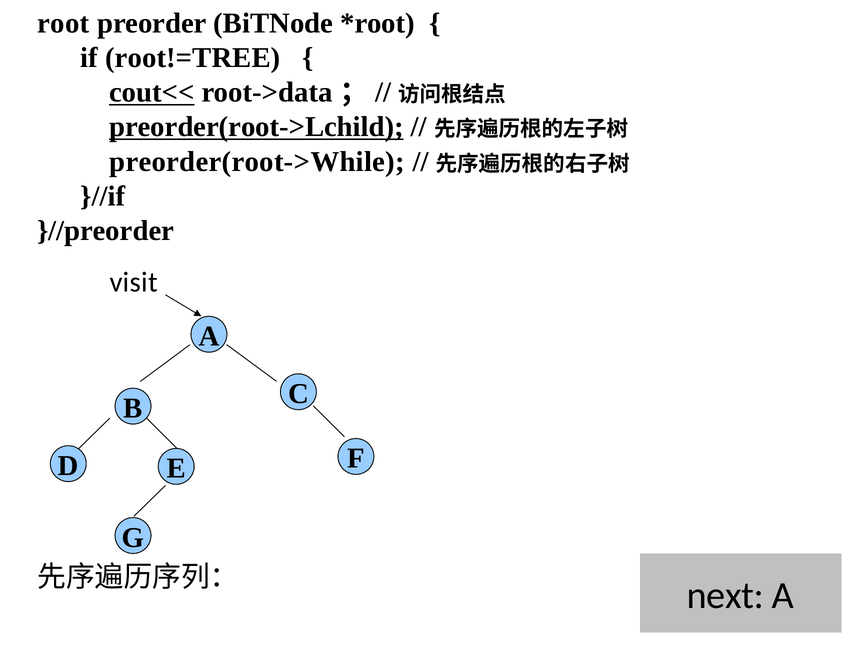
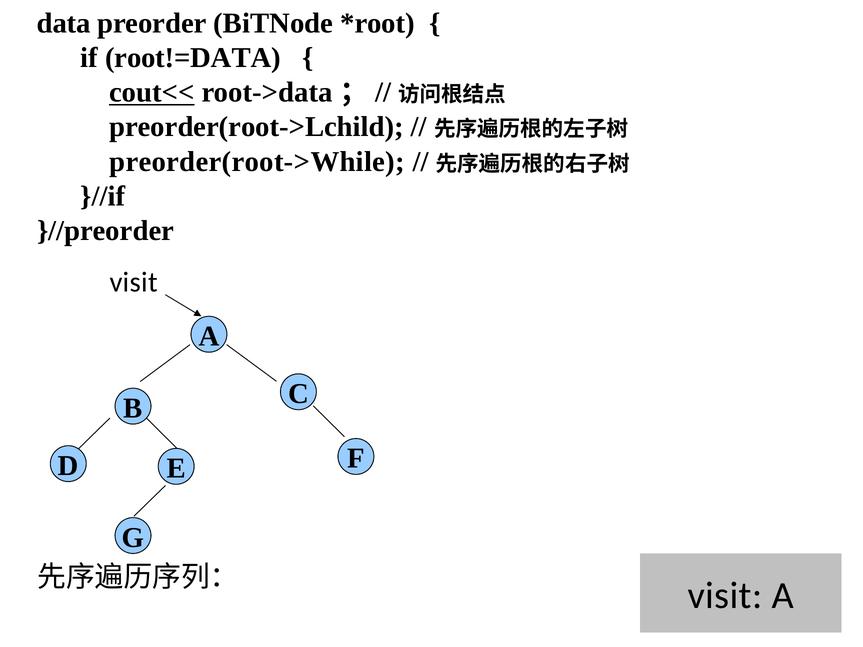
root: root -> data (64, 23)
root!=TREE: root!=TREE -> root!=DATA (193, 58)
preorder(root->Lchild underline: present -> none (256, 127)
next: next -> visit (725, 596)
